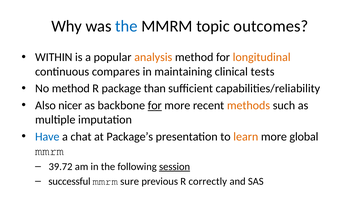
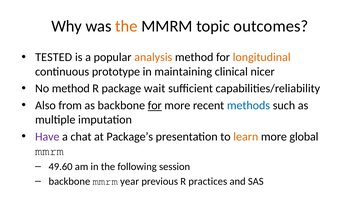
the colour: blue -> orange (126, 26)
WITHIN: WITHIN -> TESTED (54, 57)
compares: compares -> prototype (116, 71)
tests: tests -> nicer (263, 71)
than: than -> wait (155, 88)
nicer: nicer -> from (70, 105)
methods colour: orange -> blue (248, 105)
Have colour: blue -> purple (47, 136)
39.72: 39.72 -> 49.60 (61, 166)
session underline: present -> none (175, 166)
successful: successful -> backbone (69, 181)
sure: sure -> year (130, 181)
correctly: correctly -> practices (208, 181)
